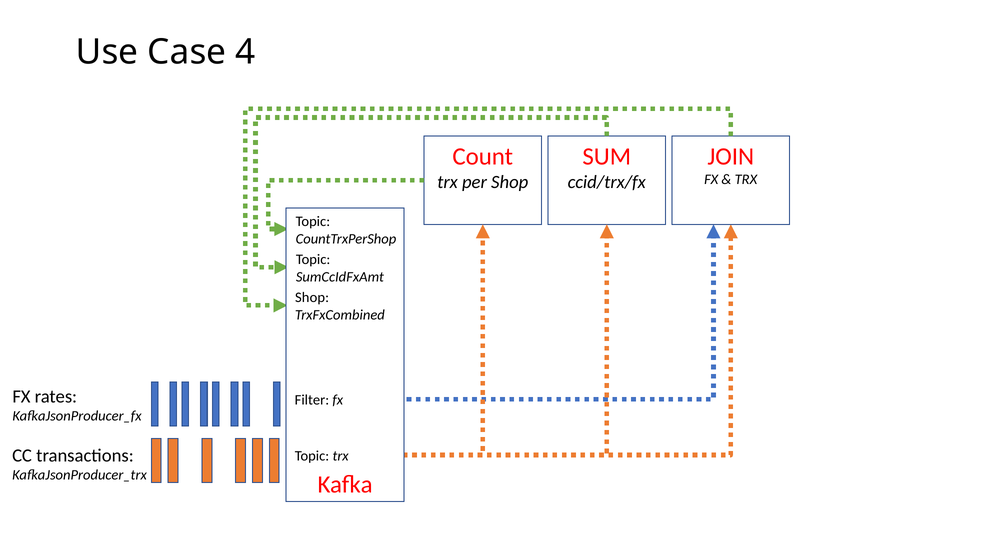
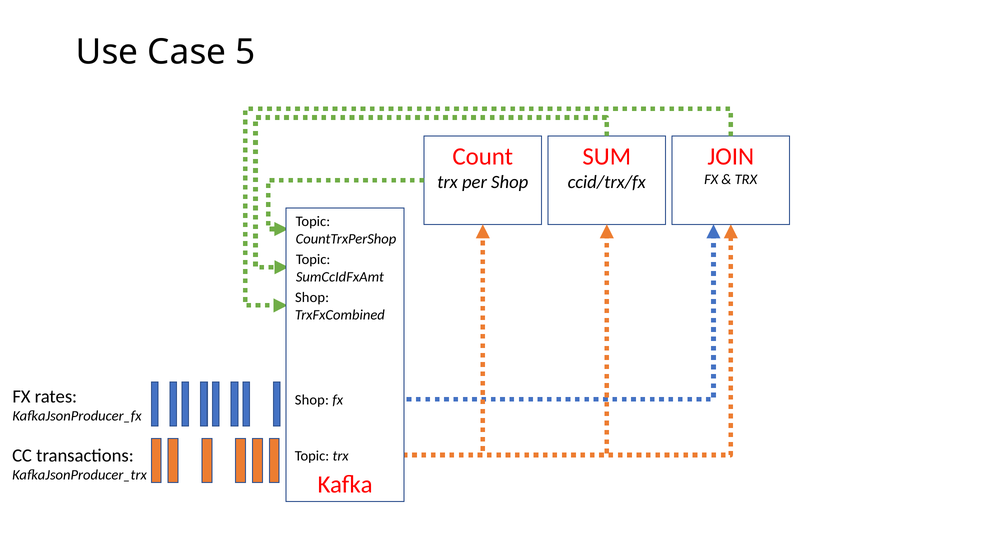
4: 4 -> 5 (245, 52)
Filter: Filter -> Shop (312, 400)
